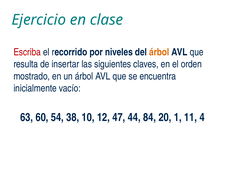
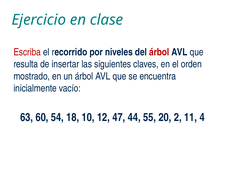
árbol colour: orange -> red (159, 52)
38: 38 -> 18 (73, 117)
84: 84 -> 55 (150, 117)
1: 1 -> 2 (178, 117)
